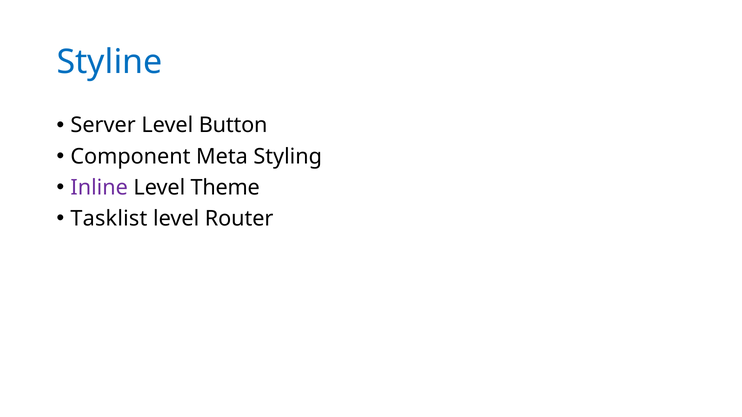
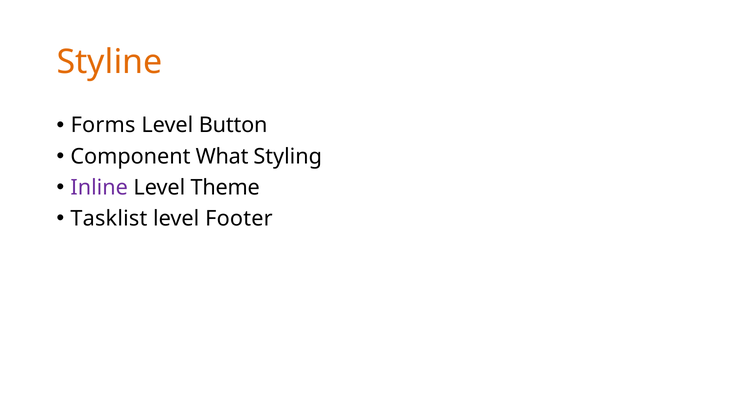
Styline colour: blue -> orange (110, 62)
Server: Server -> Forms (103, 125)
Meta: Meta -> What (222, 157)
Router: Router -> Footer (239, 219)
